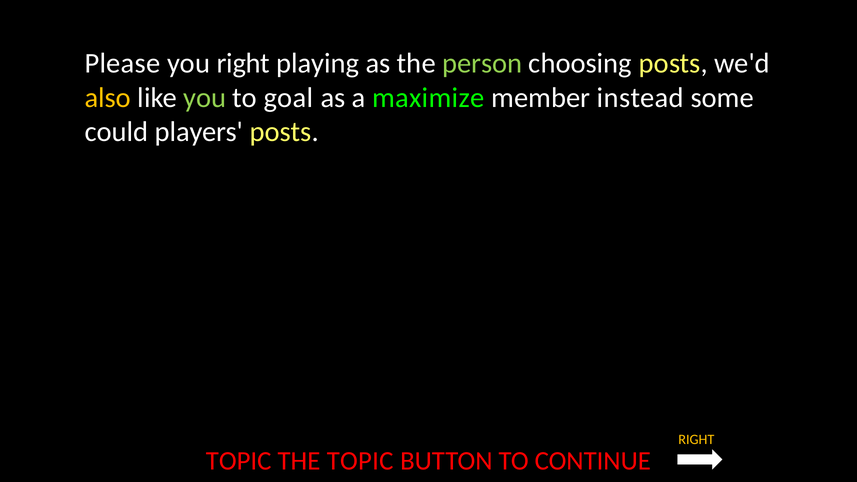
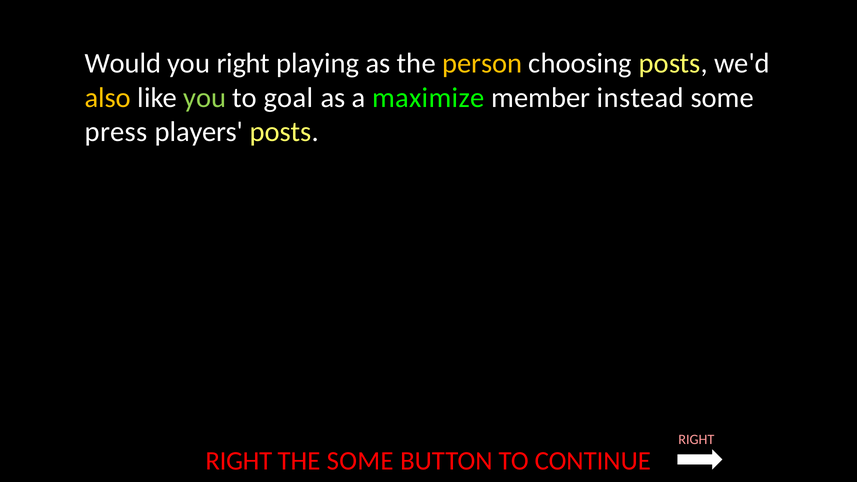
Please: Please -> Would (123, 63)
person colour: light green -> yellow (482, 63)
could: could -> press (116, 132)
RIGHT colour: yellow -> pink (696, 440)
TOPIC: TOPIC -> RIGHT (239, 461)
THE TOPIC: TOPIC -> SOME (360, 461)
